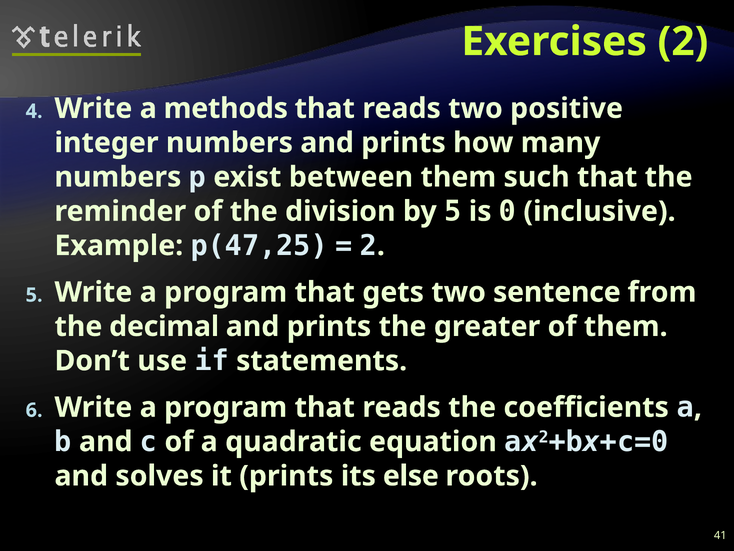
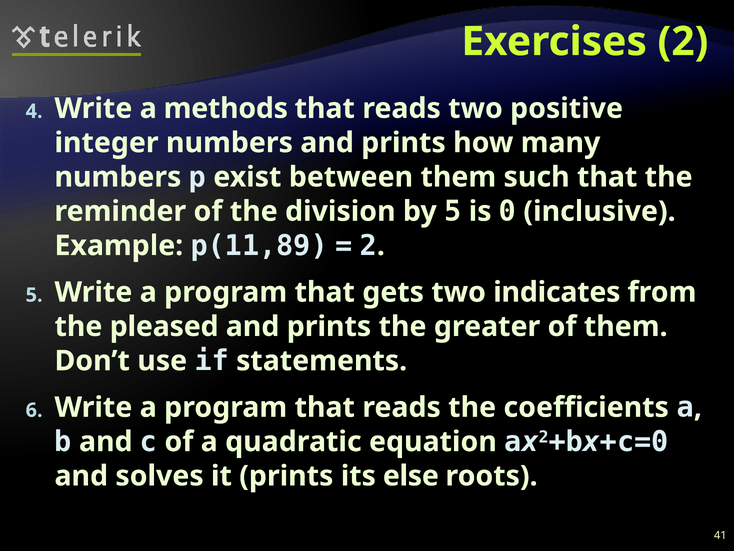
p(47,25: p(47,25 -> p(11,89 (259, 245)
sentence: sentence -> indicates (557, 292)
decimal: decimal -> pleased (164, 326)
